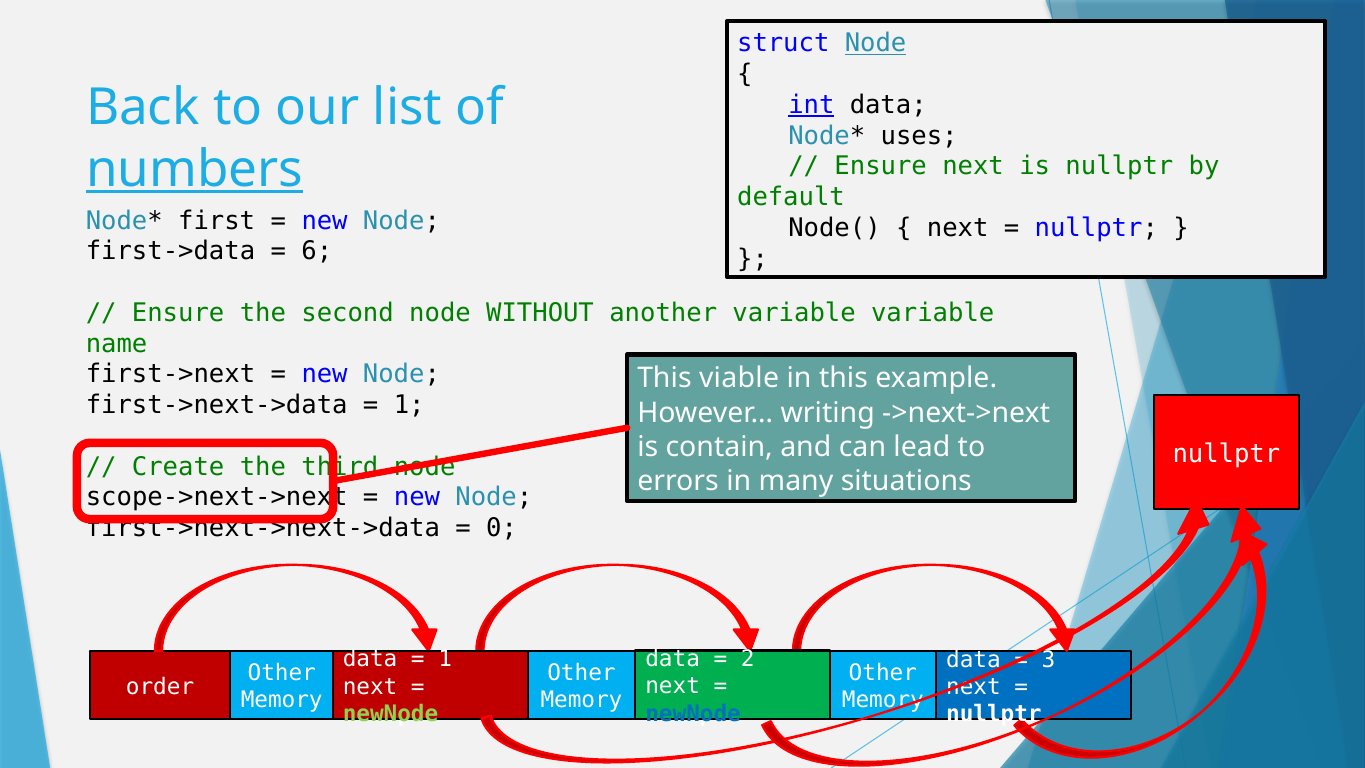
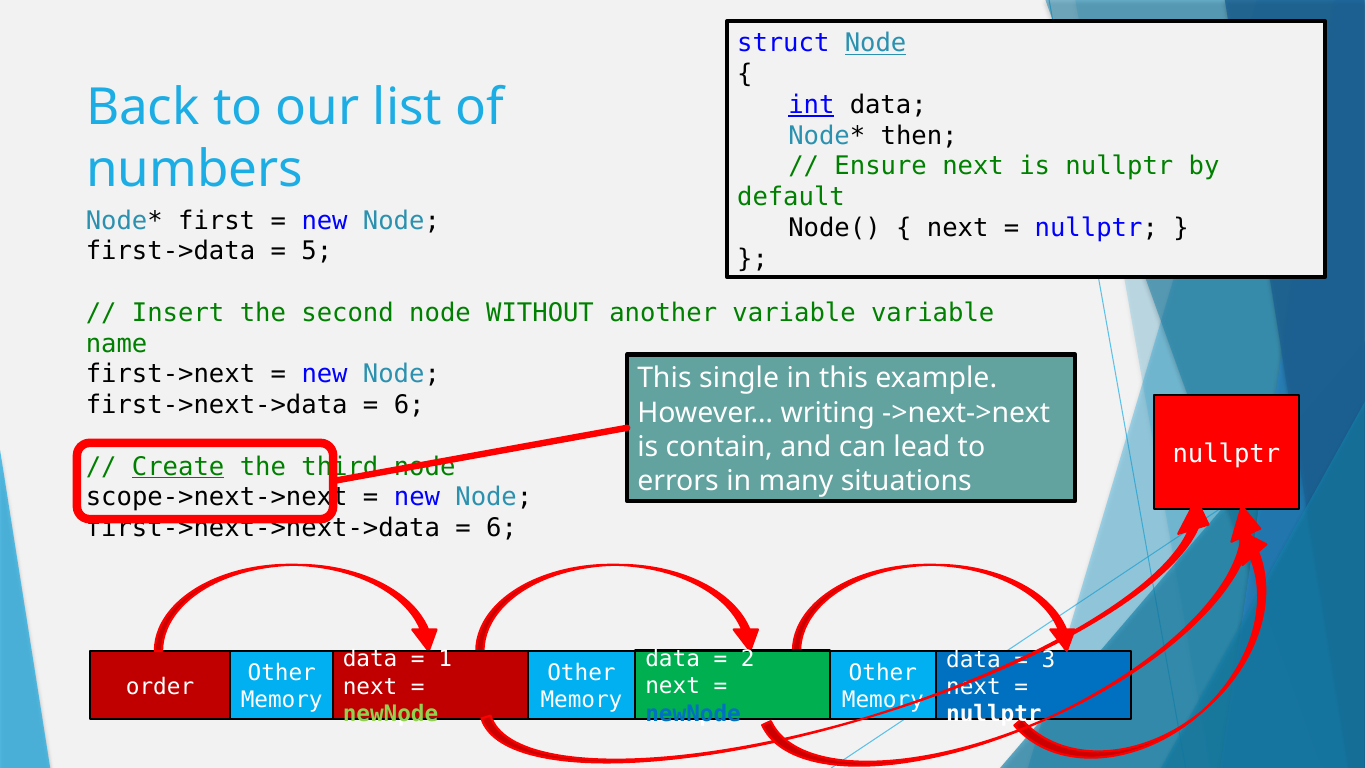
uses: uses -> then (919, 136)
numbers underline: present -> none (195, 169)
6: 6 -> 5 (317, 251)
Ensure: Ensure -> Insert (178, 313)
viable: viable -> single (739, 378)
1: 1 -> 6 (409, 405)
Create underline: none -> present (178, 466)
0: 0 -> 6 (502, 528)
